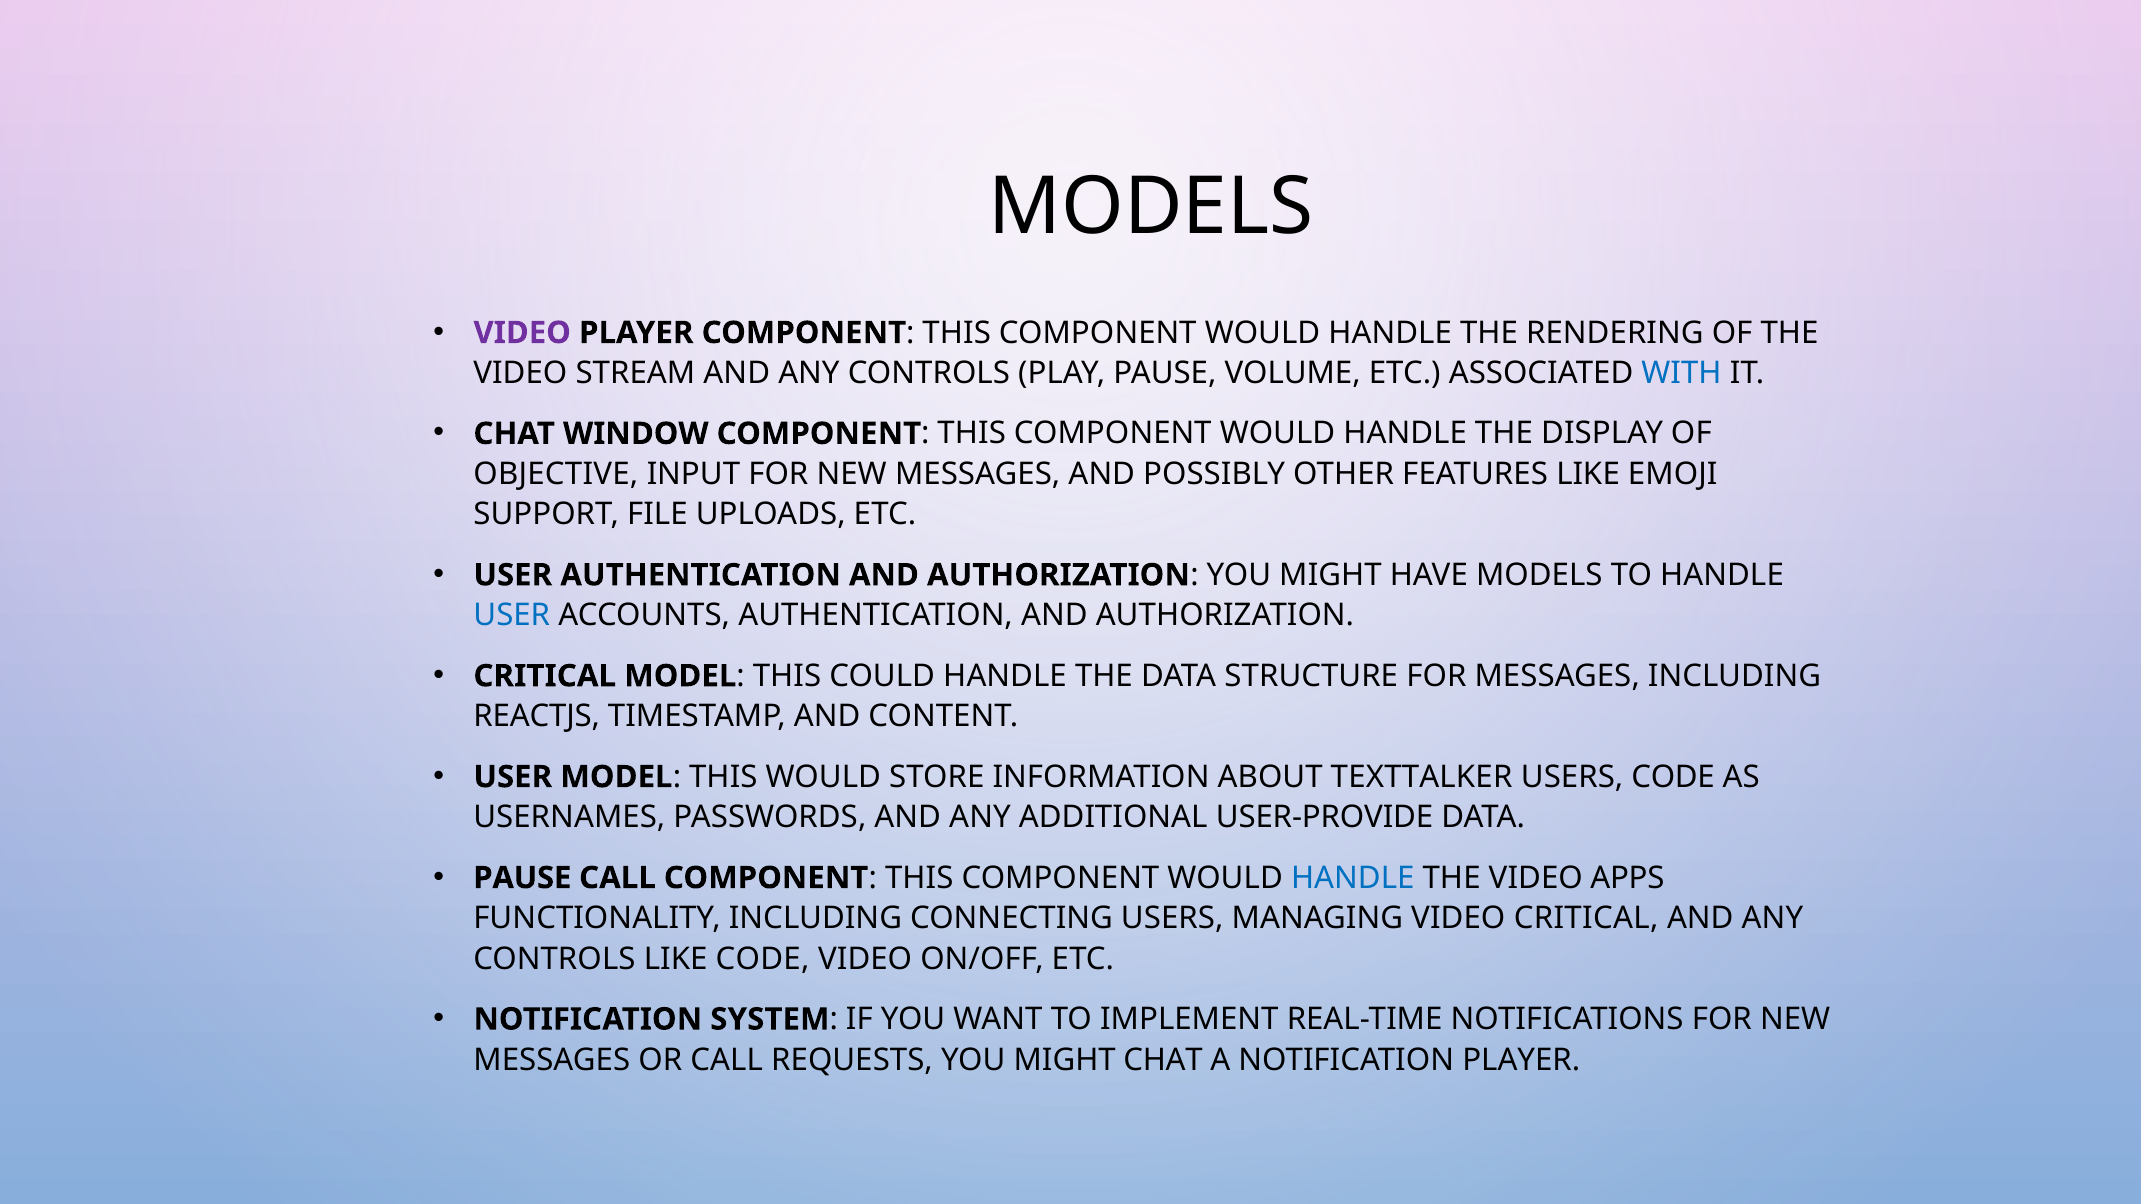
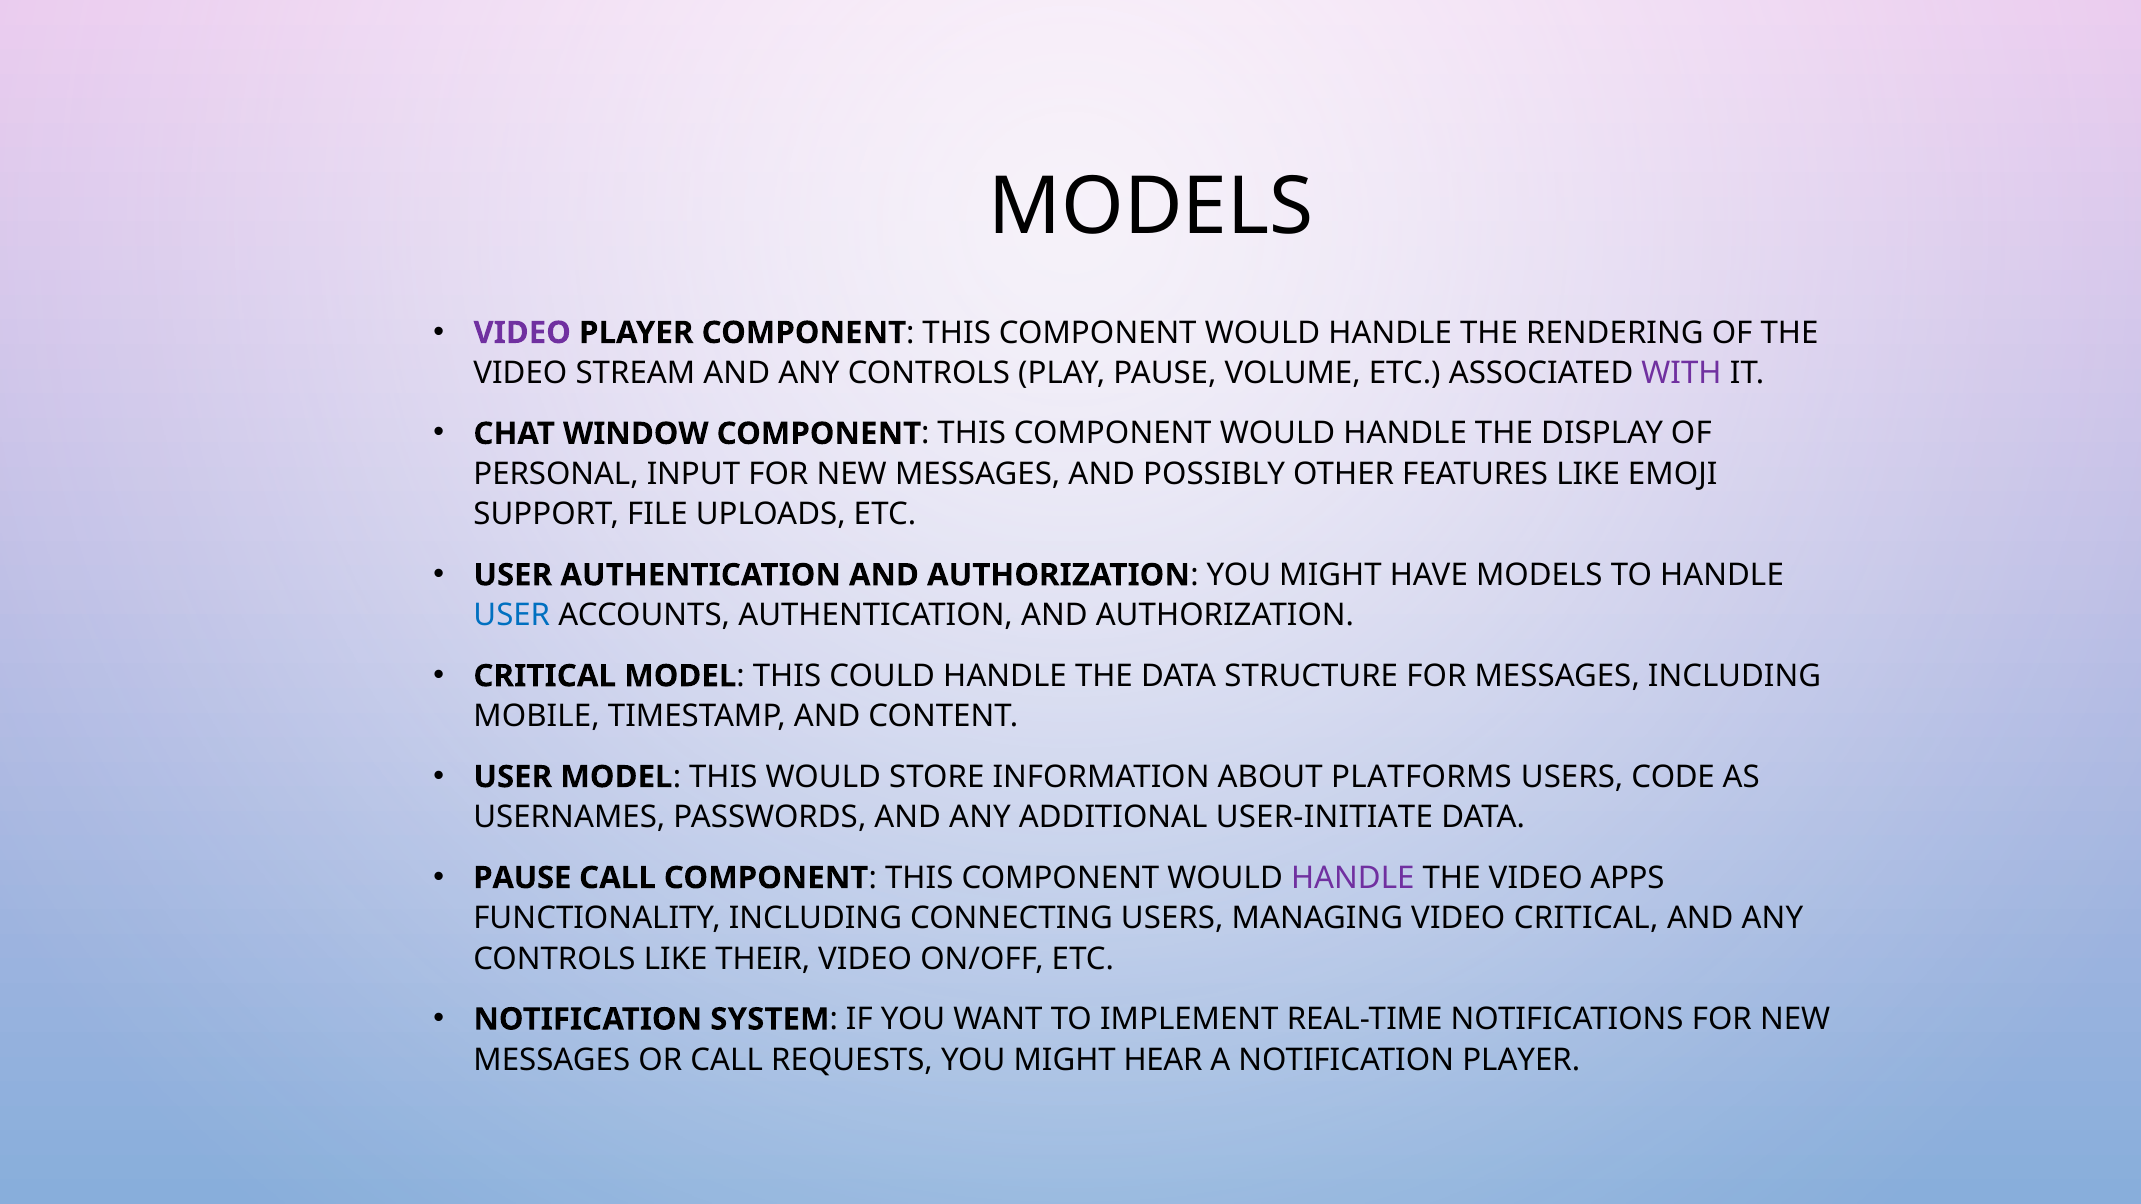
WITH colour: blue -> purple (1681, 373)
OBJECTIVE: OBJECTIVE -> PERSONAL (556, 474)
REACTJS: REACTJS -> MOBILE (537, 717)
TEXTTALKER: TEXTTALKER -> PLATFORMS (1422, 777)
USER-PROVIDE: USER-PROVIDE -> USER-INITIATE (1324, 818)
HANDLE colour: blue -> purple (1353, 878)
LIKE CODE: CODE -> THEIR (763, 959)
MIGHT CHAT: CHAT -> HEAR (1163, 1060)
